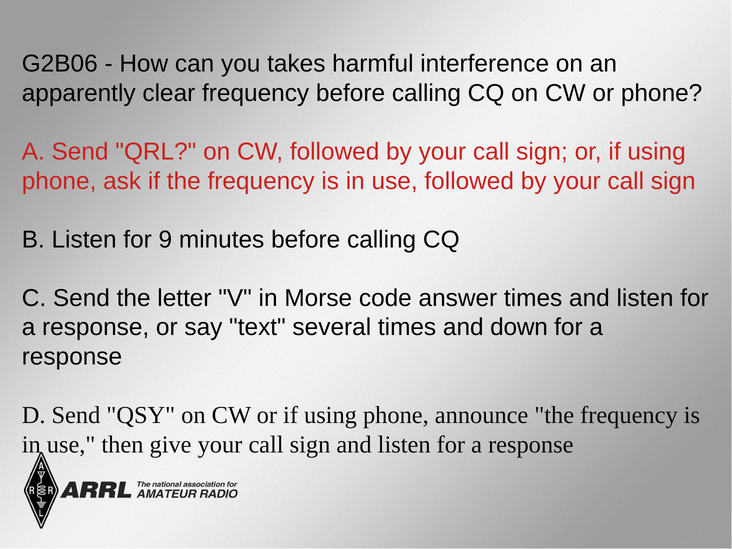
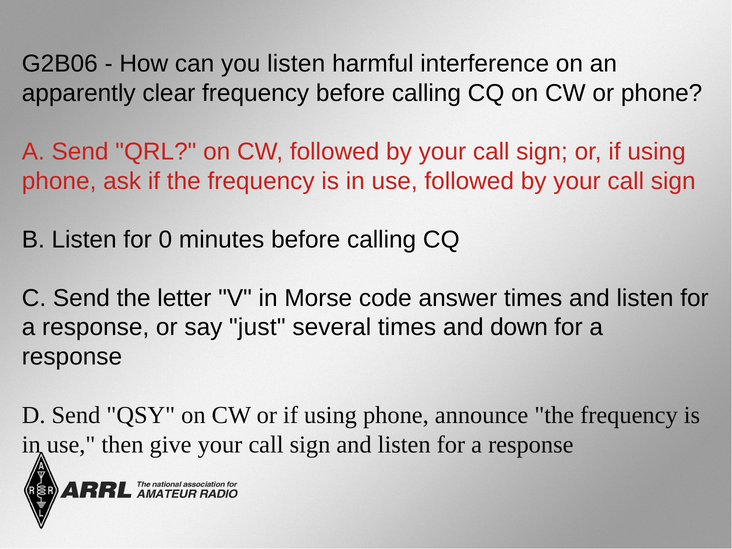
you takes: takes -> listen (296, 64)
9: 9 -> 0 (165, 240)
text: text -> just (257, 327)
